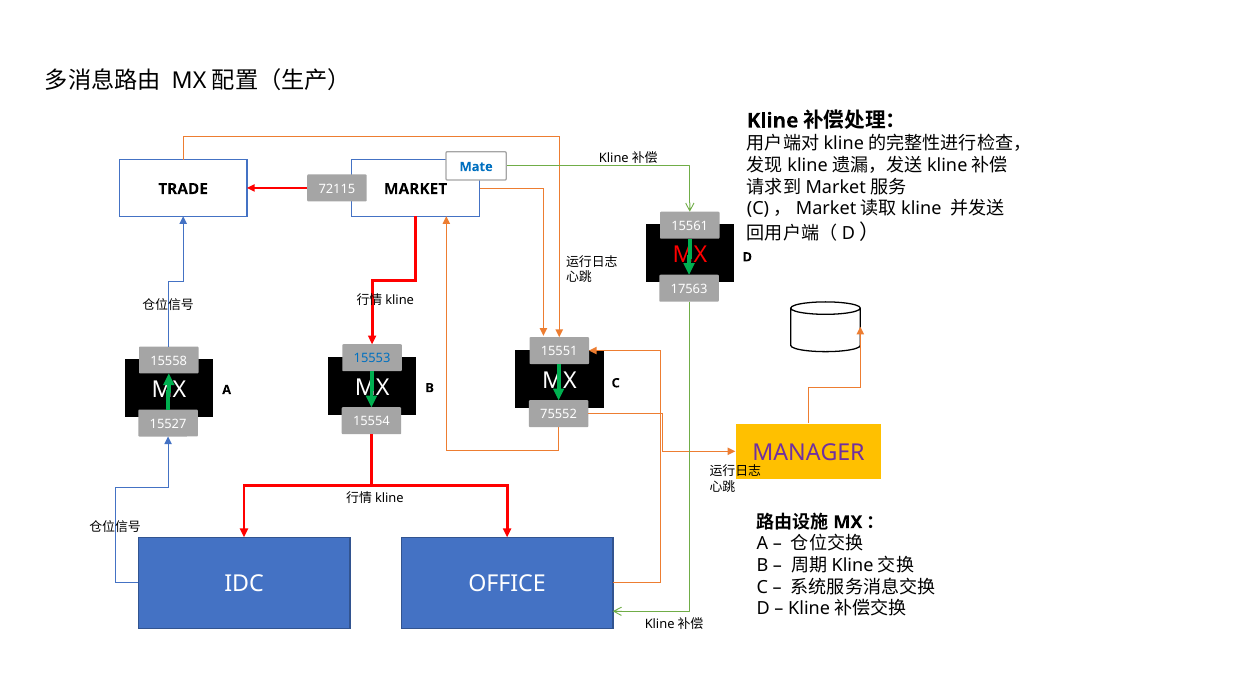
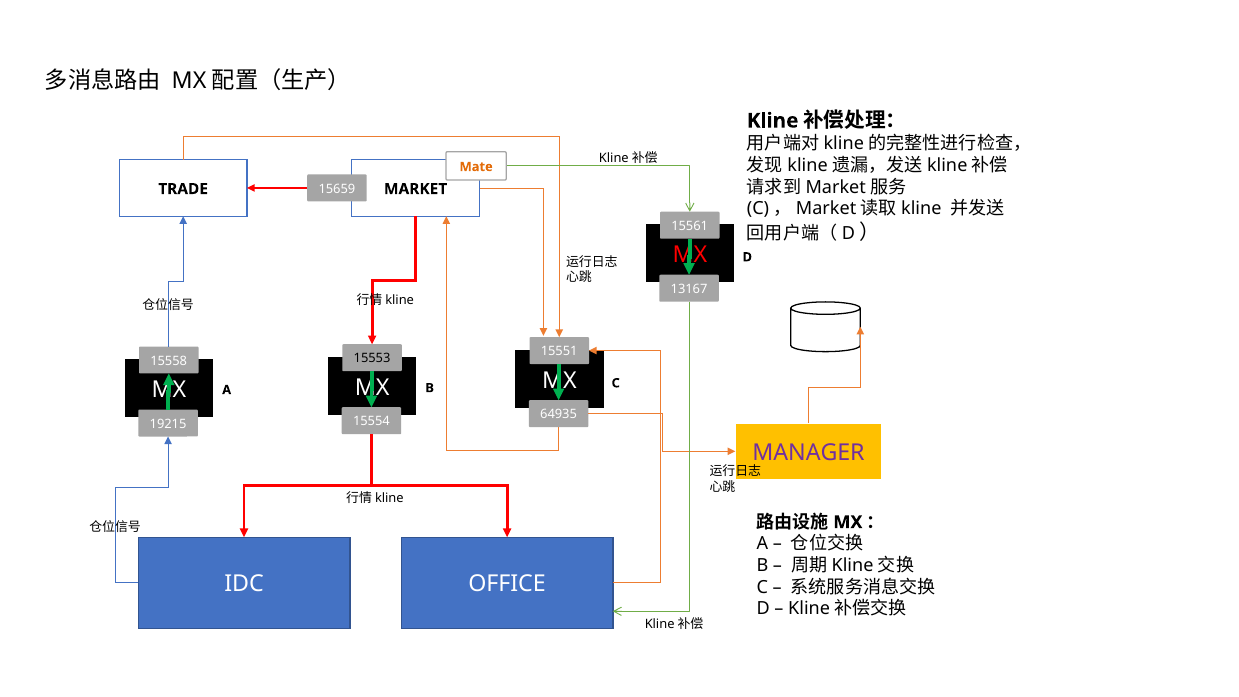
Mate colour: blue -> orange (476, 167)
72115: 72115 -> 15659 (337, 189)
17563: 17563 -> 13167 (689, 289)
15553 colour: blue -> black (372, 359)
75552: 75552 -> 64935 (559, 414)
15527: 15527 -> 19215 (168, 424)
